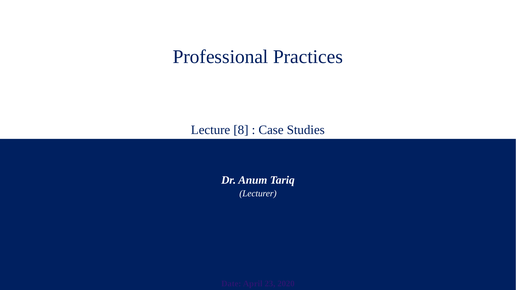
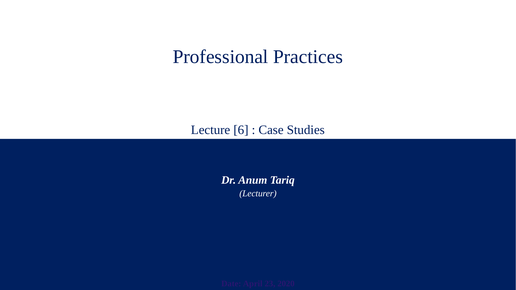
8: 8 -> 6 (241, 130)
